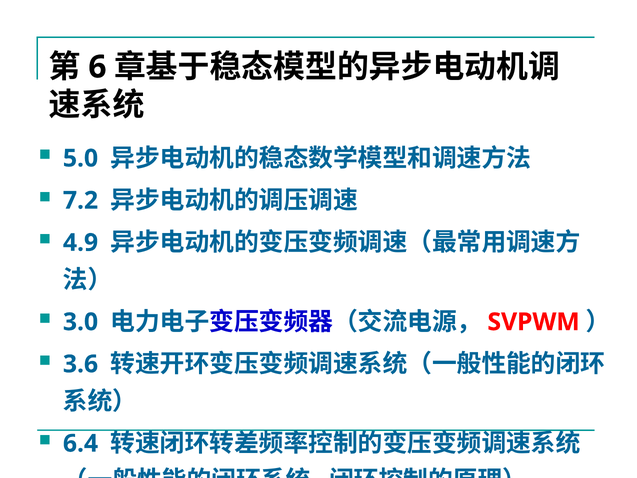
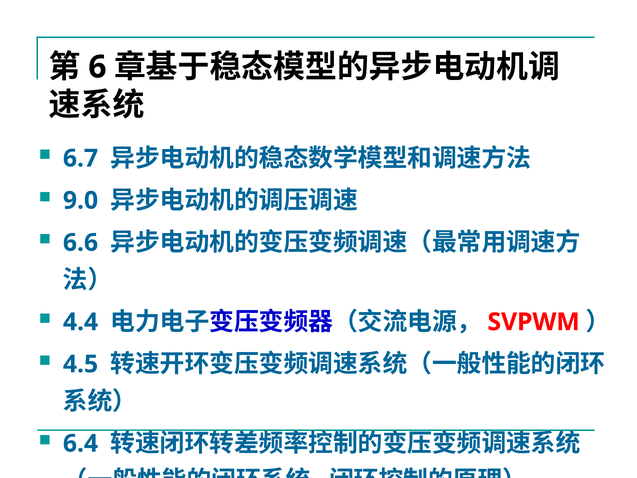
5.0: 5.0 -> 6.7 (81, 158)
7.2: 7.2 -> 9.0 (81, 200)
4.9: 4.9 -> 6.6 (81, 243)
3.0: 3.0 -> 4.4 (81, 322)
3.6: 3.6 -> 4.5 (81, 364)
